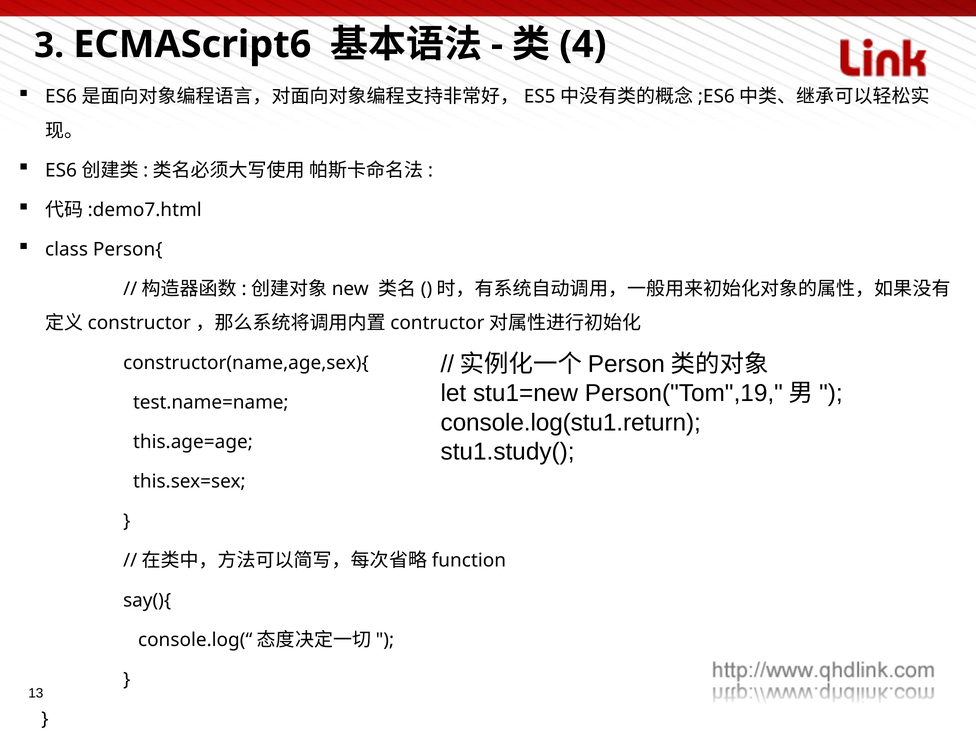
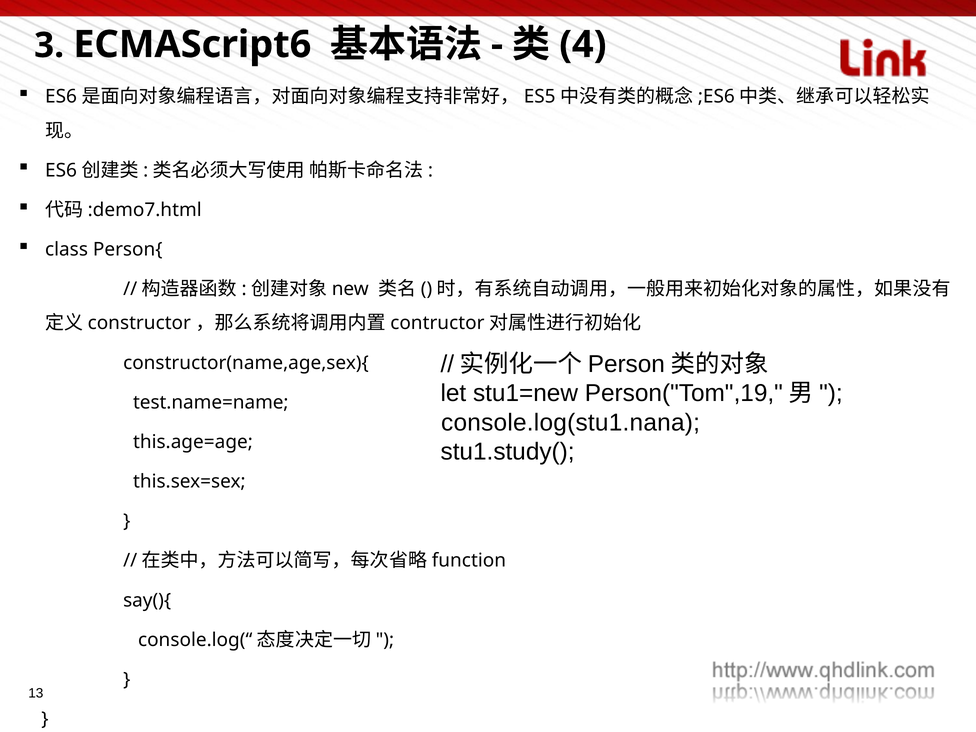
console.log(stu1.return: console.log(stu1.return -> console.log(stu1.nana (571, 423)
